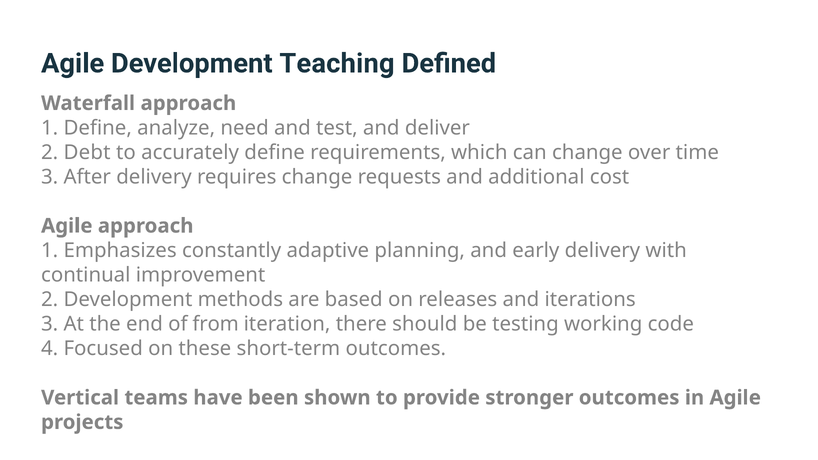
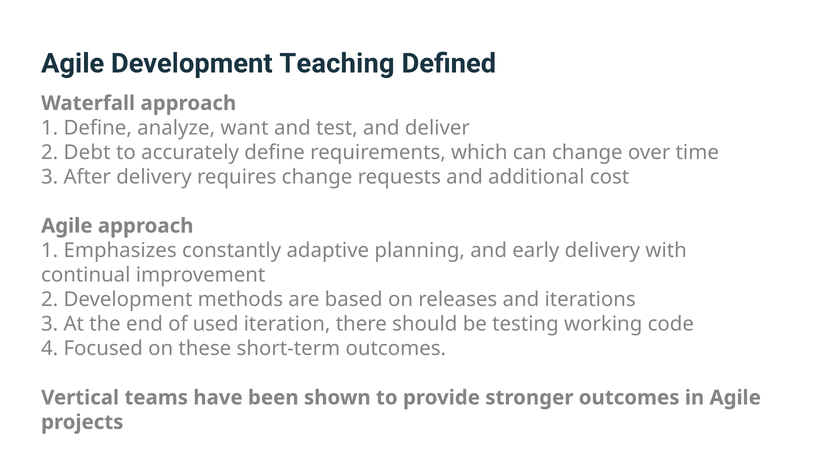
need: need -> want (244, 128)
from: from -> used (216, 324)
